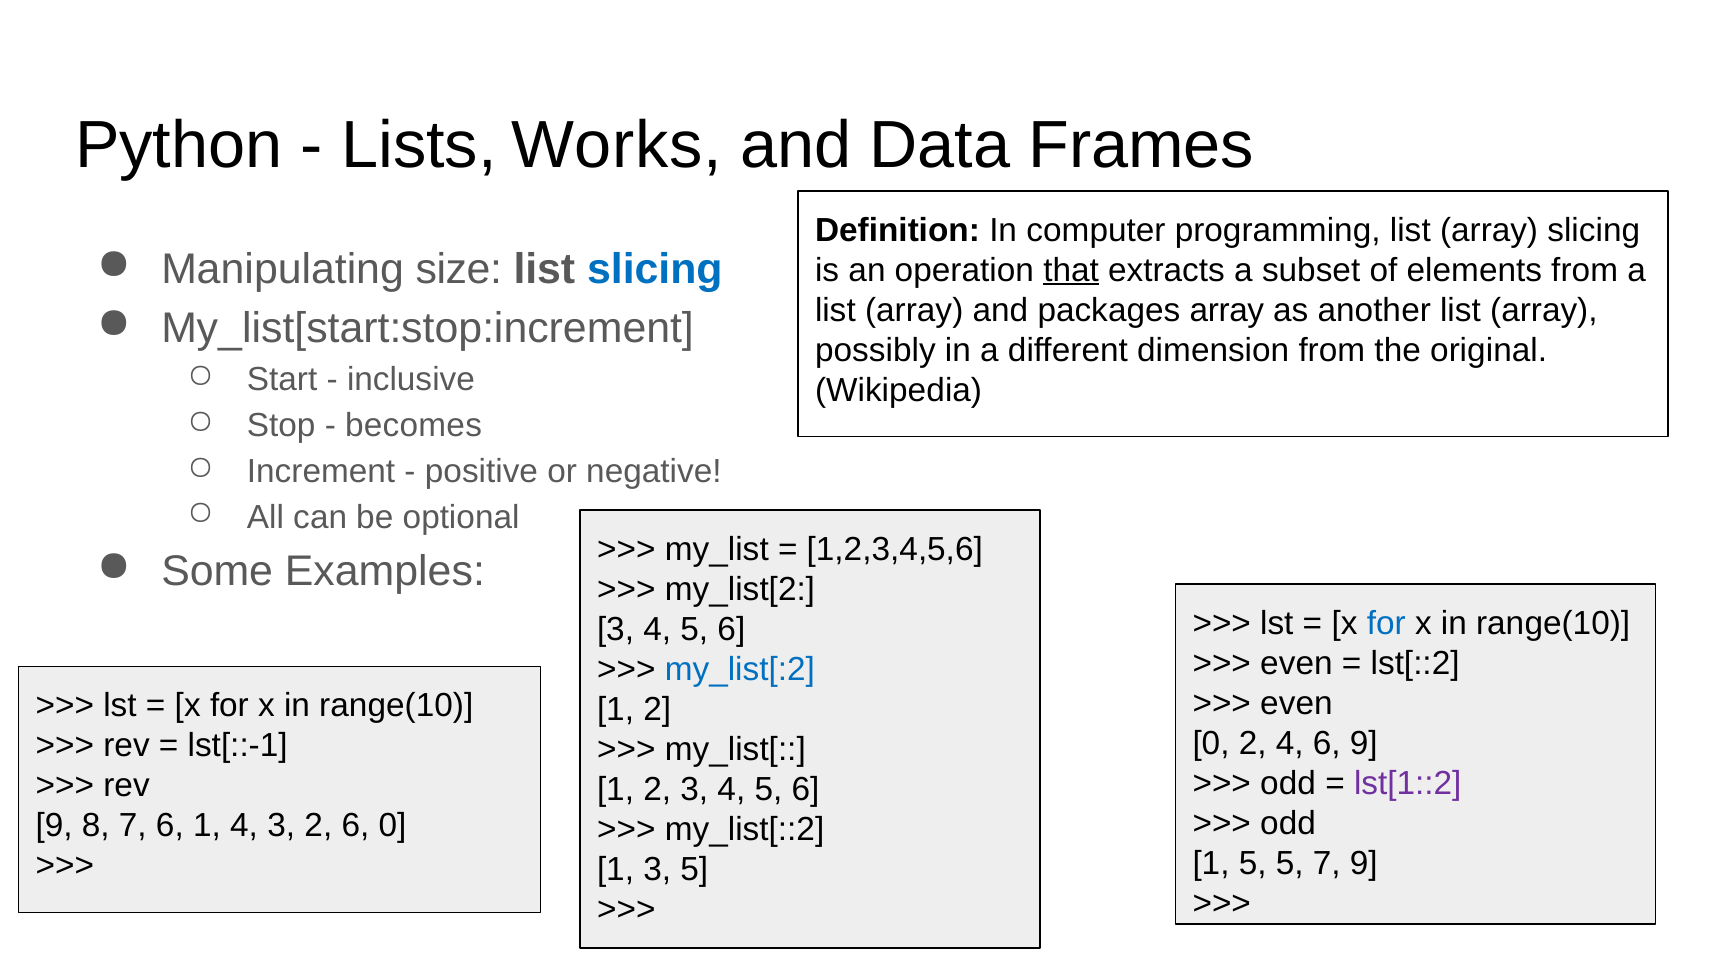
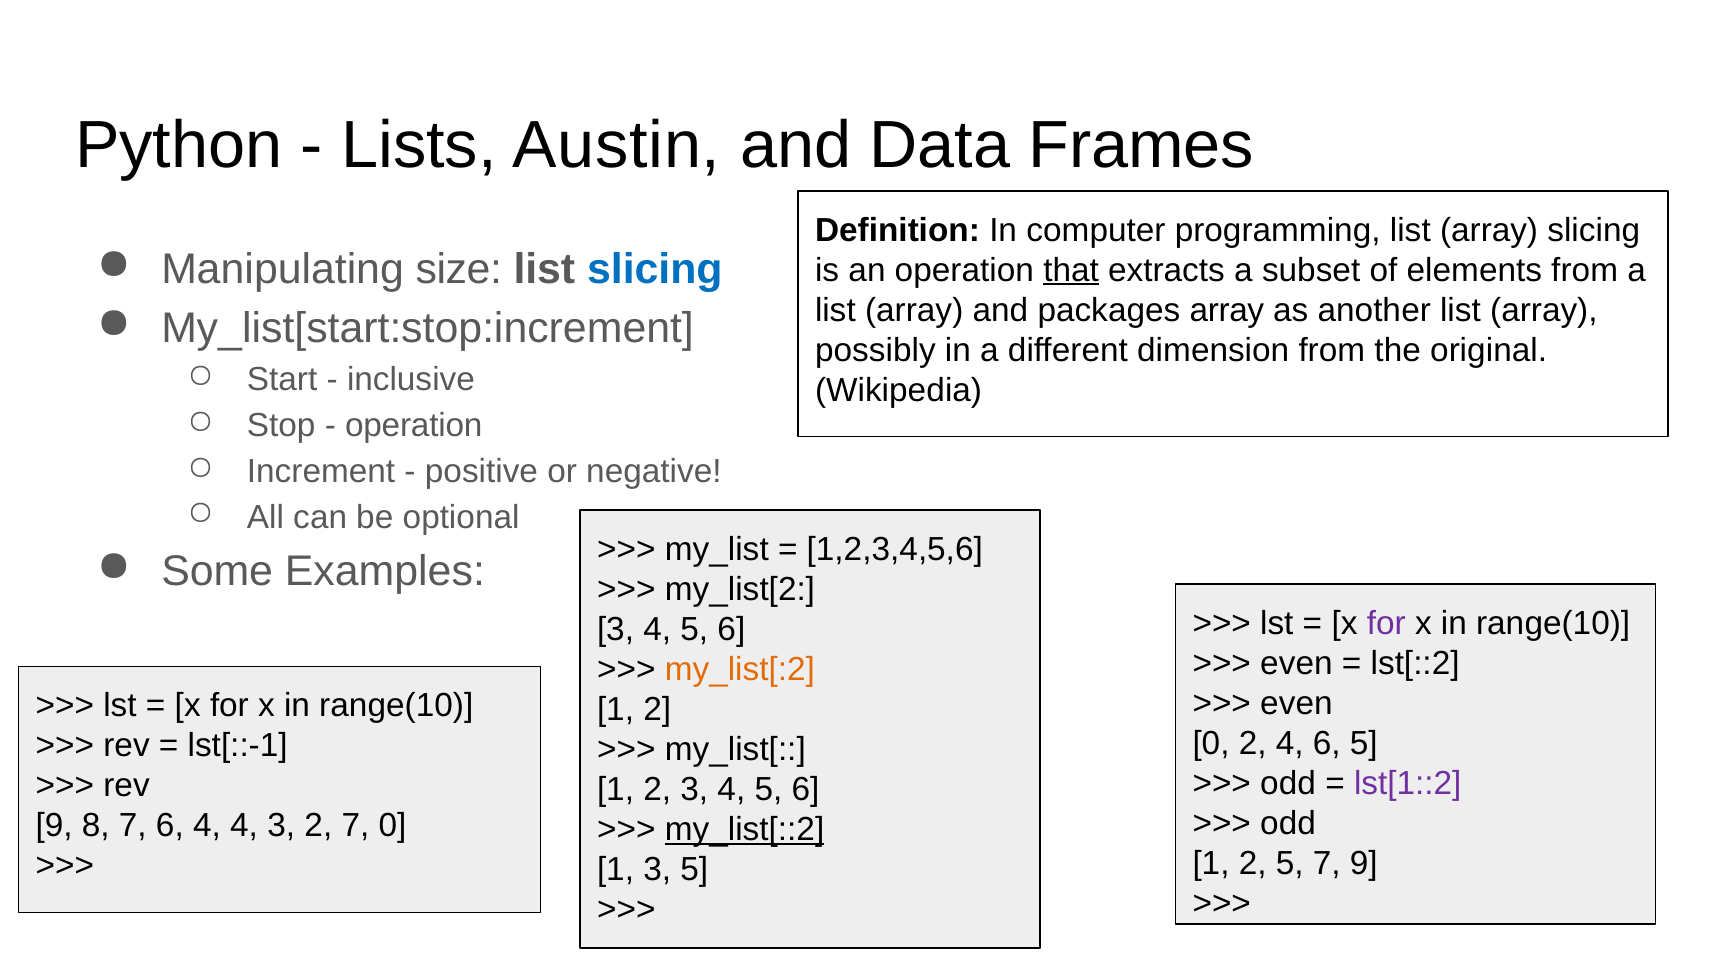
Works: Works -> Austin (616, 145)
becomes: becomes -> operation (414, 426)
for colour: blue -> purple (1386, 624)
my_list[:2 colour: blue -> orange (740, 670)
6 9: 9 -> 5 (1364, 744)
6 1: 1 -> 4 (207, 826)
2 6: 6 -> 7 (355, 826)
my_list[::2 underline: none -> present (745, 830)
5: 5 -> 2 (1253, 864)
